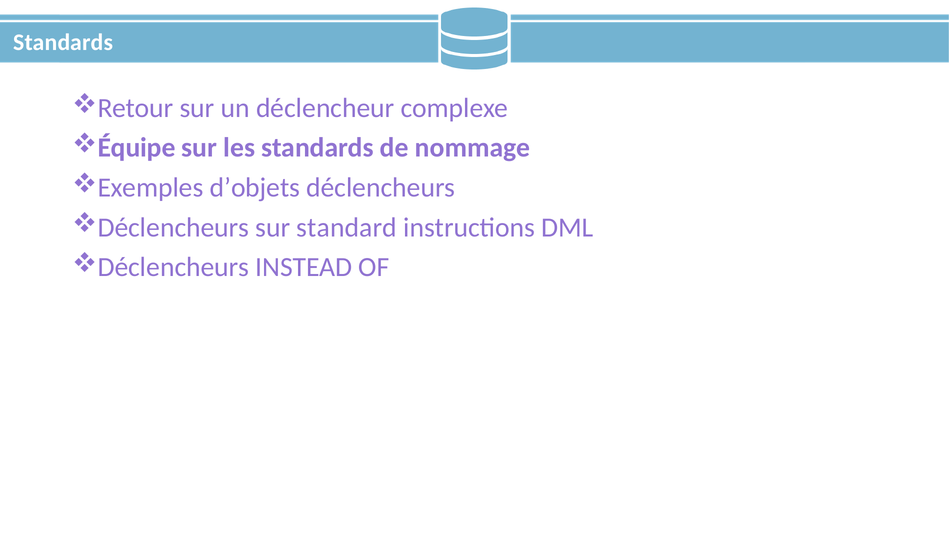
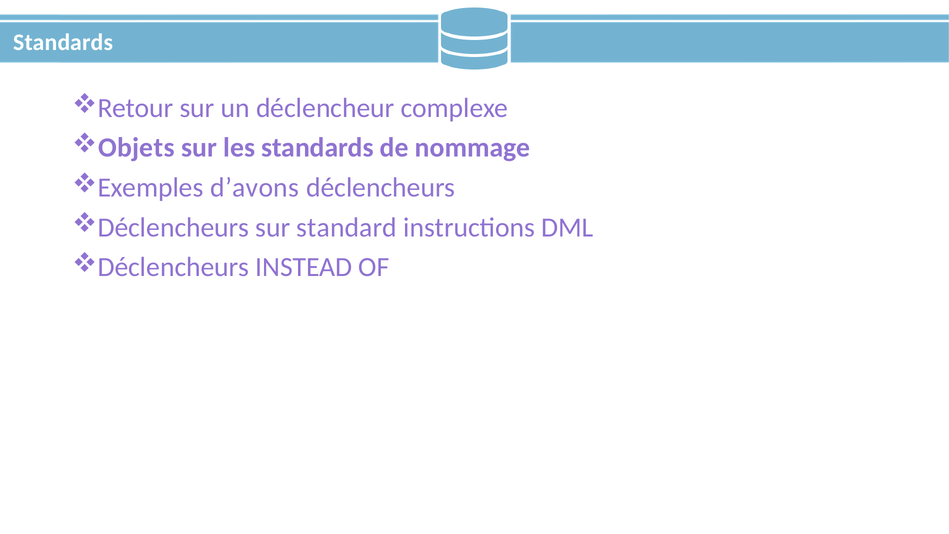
Équipe: Équipe -> Objets (136, 148)
d’objets: d’objets -> d’avons (255, 187)
